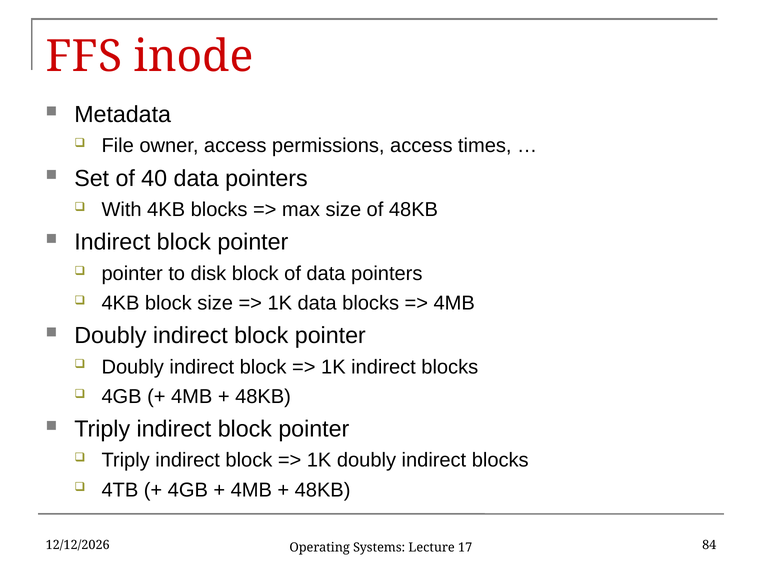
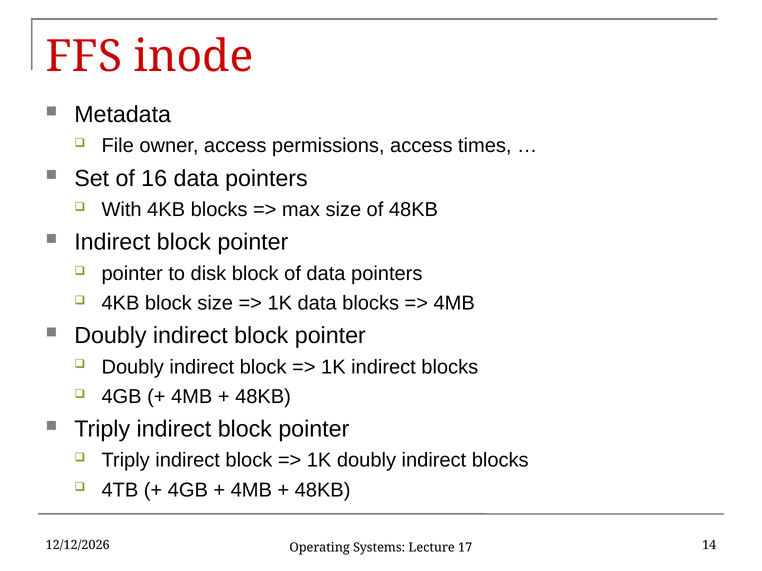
40: 40 -> 16 (154, 179)
84: 84 -> 14 (709, 546)
